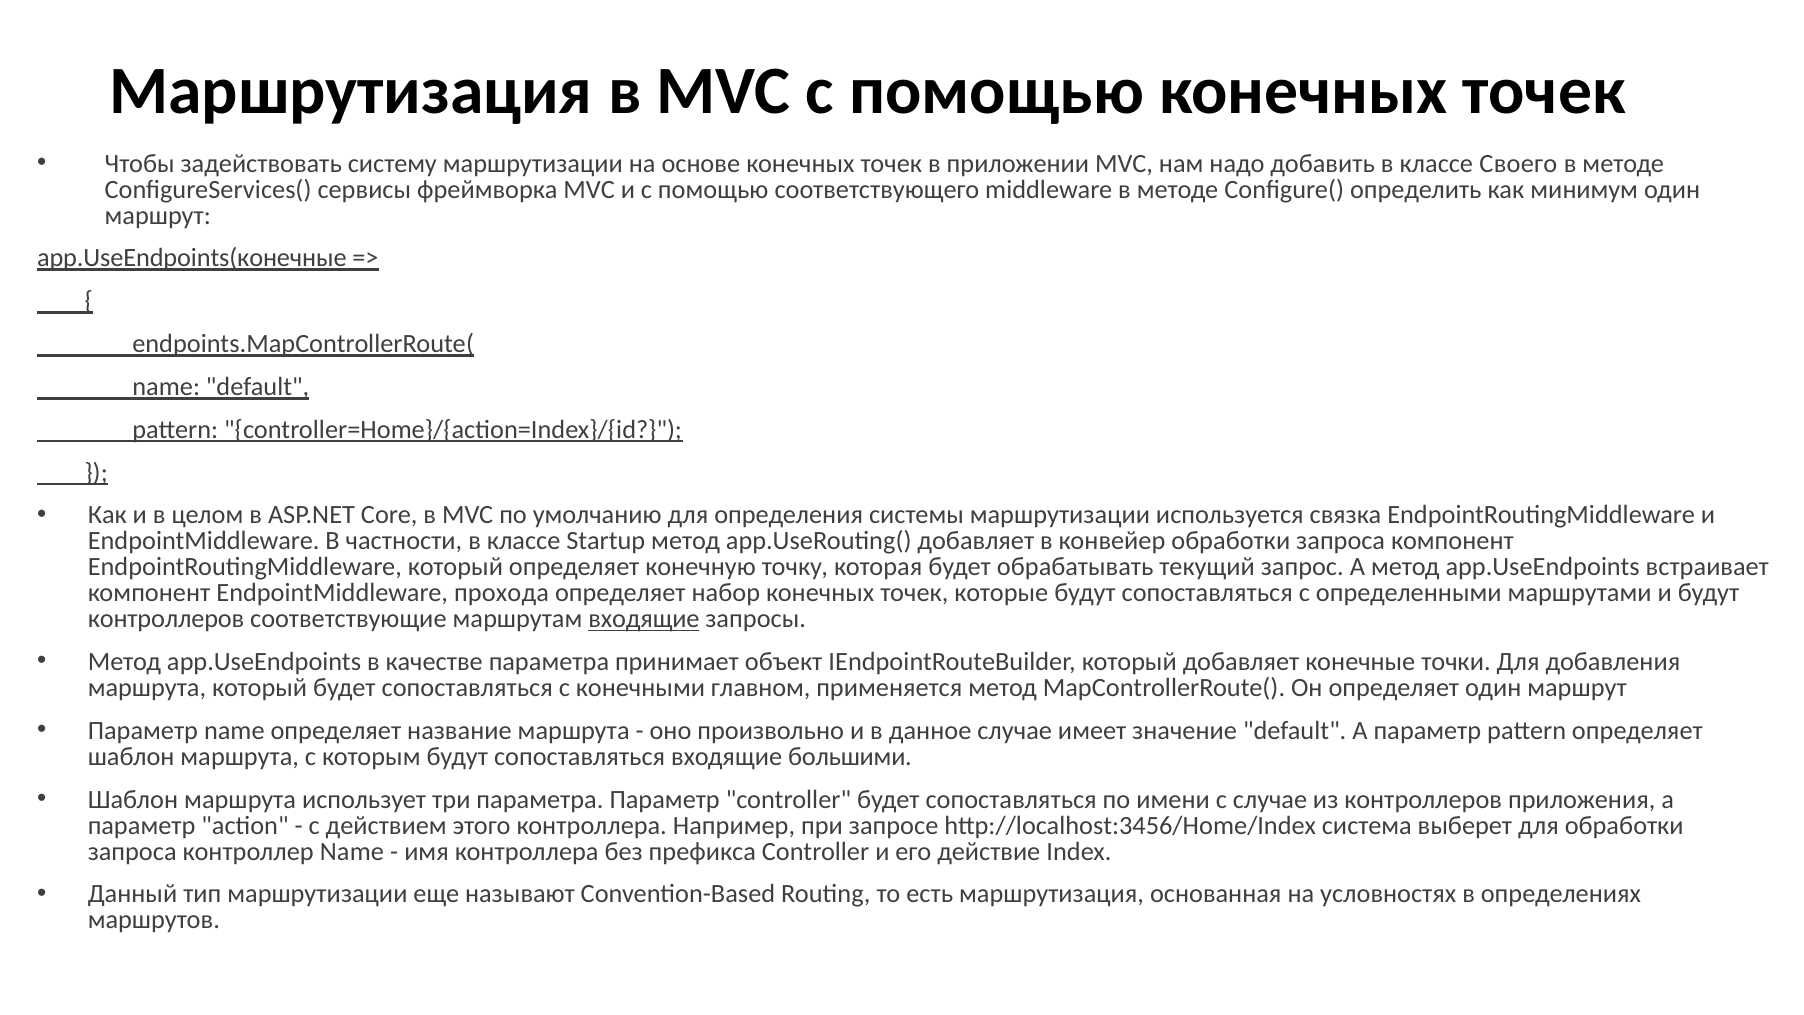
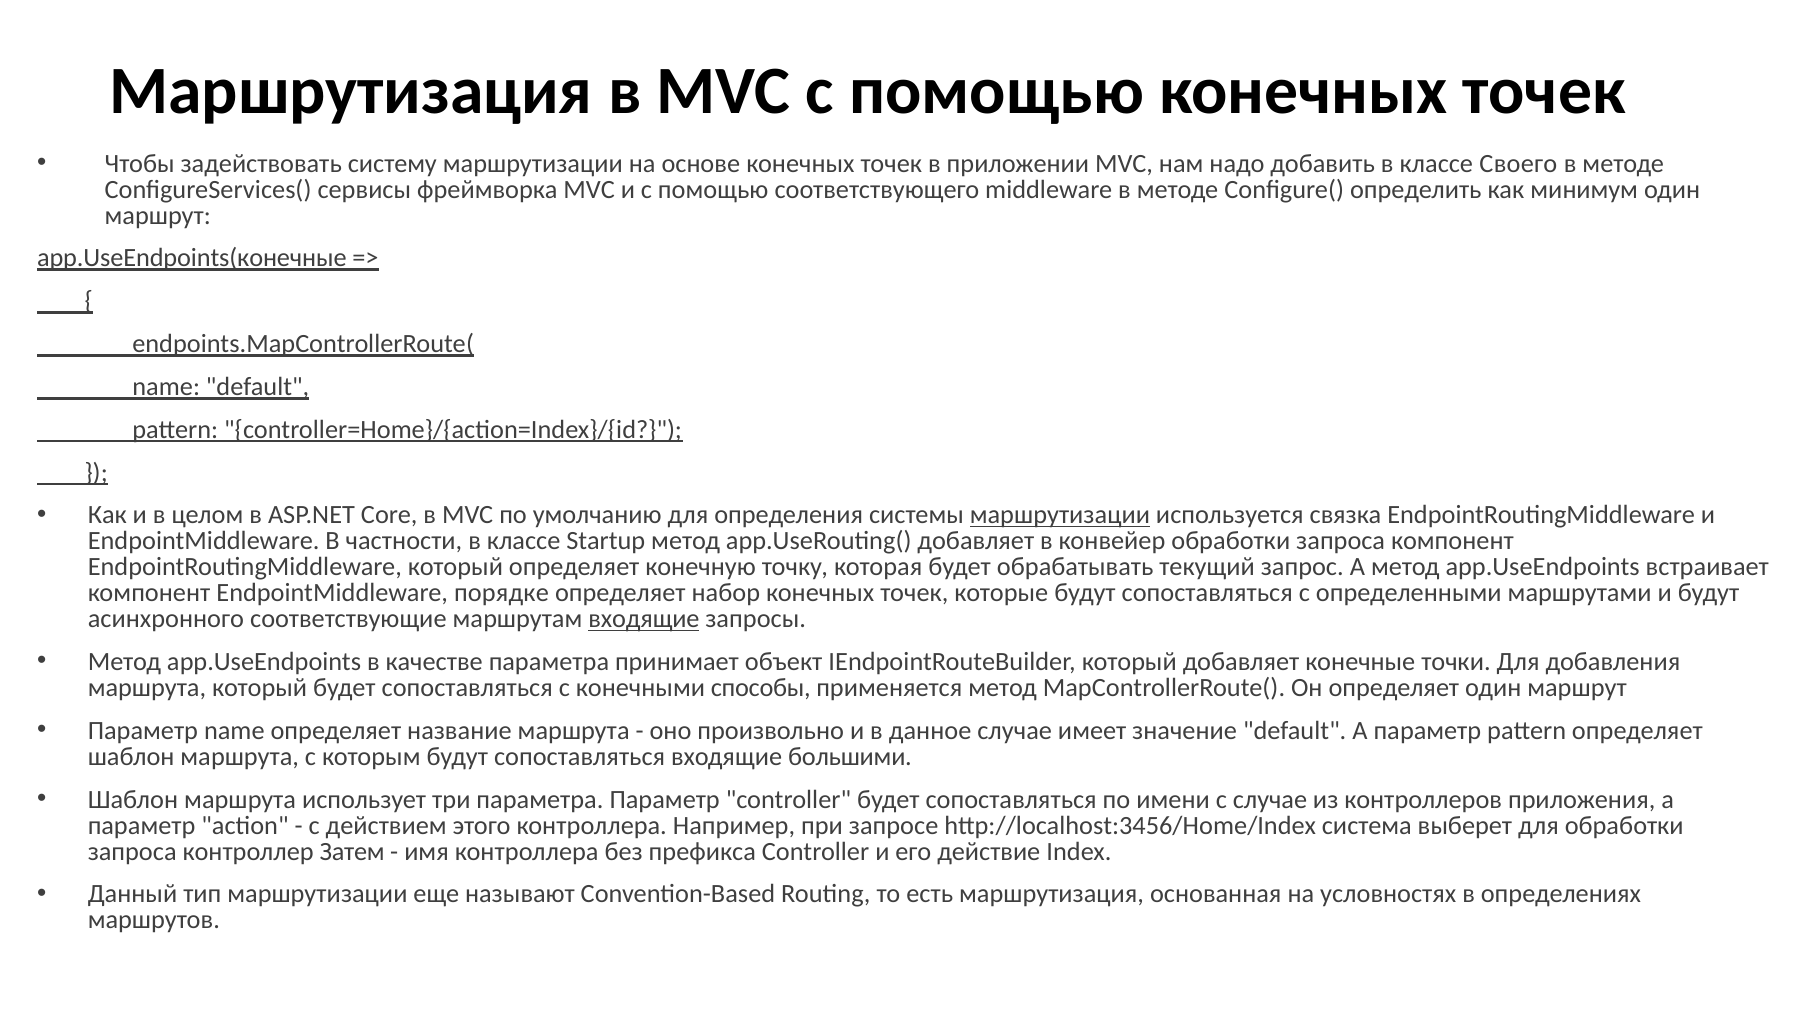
маршрутизации underline: none -> present (1060, 515)
прохода: прохода -> порядке (501, 593)
контроллеров: контроллеров -> асинхронного (166, 619)
главном: главном -> способы (761, 688)
контроллер Name: Name -> Затем (352, 851)
